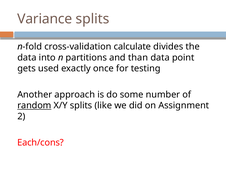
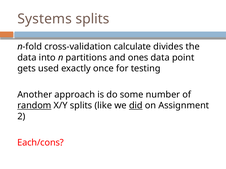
Variance: Variance -> Systems (45, 19)
than: than -> ones (138, 58)
did underline: none -> present (136, 106)
